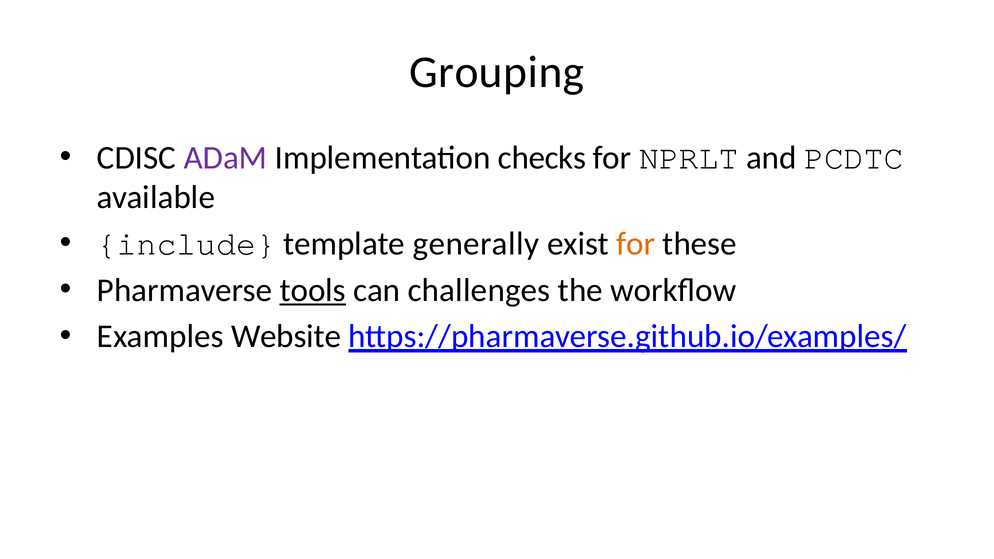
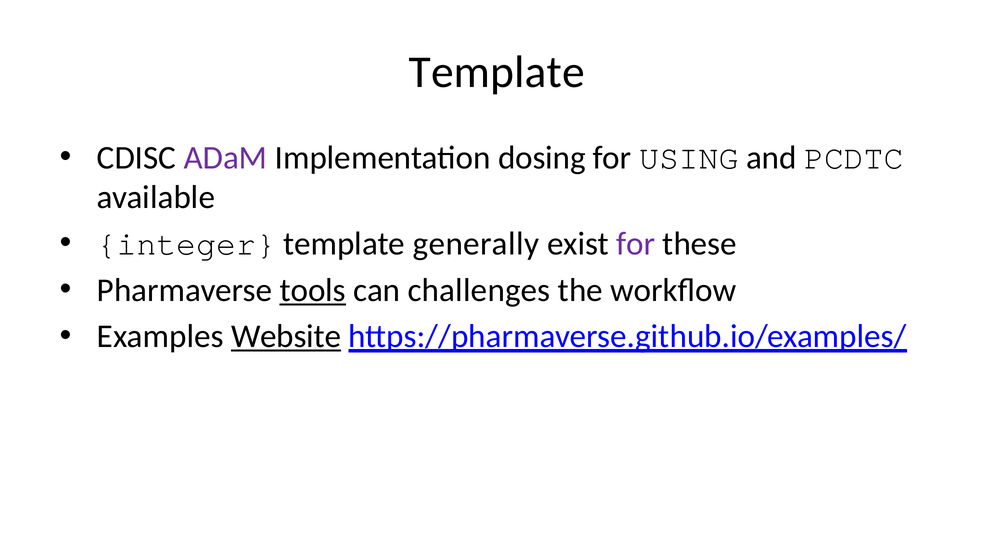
Grouping: Grouping -> Template (497, 72)
checks: checks -> dosing (542, 158)
NPRLT: NPRLT -> USING (689, 158)
include: include -> integer (186, 244)
for colour: orange -> purple (636, 244)
Website underline: none -> present (286, 337)
